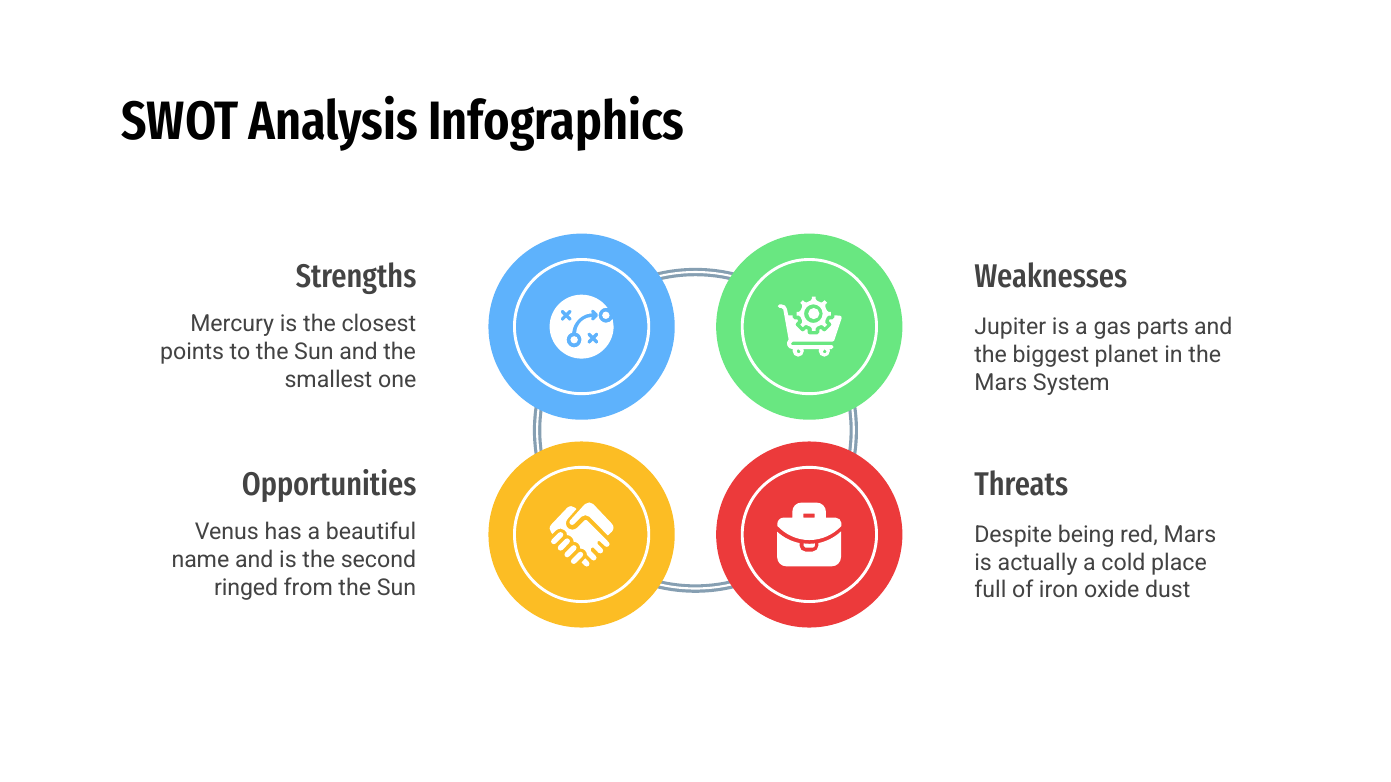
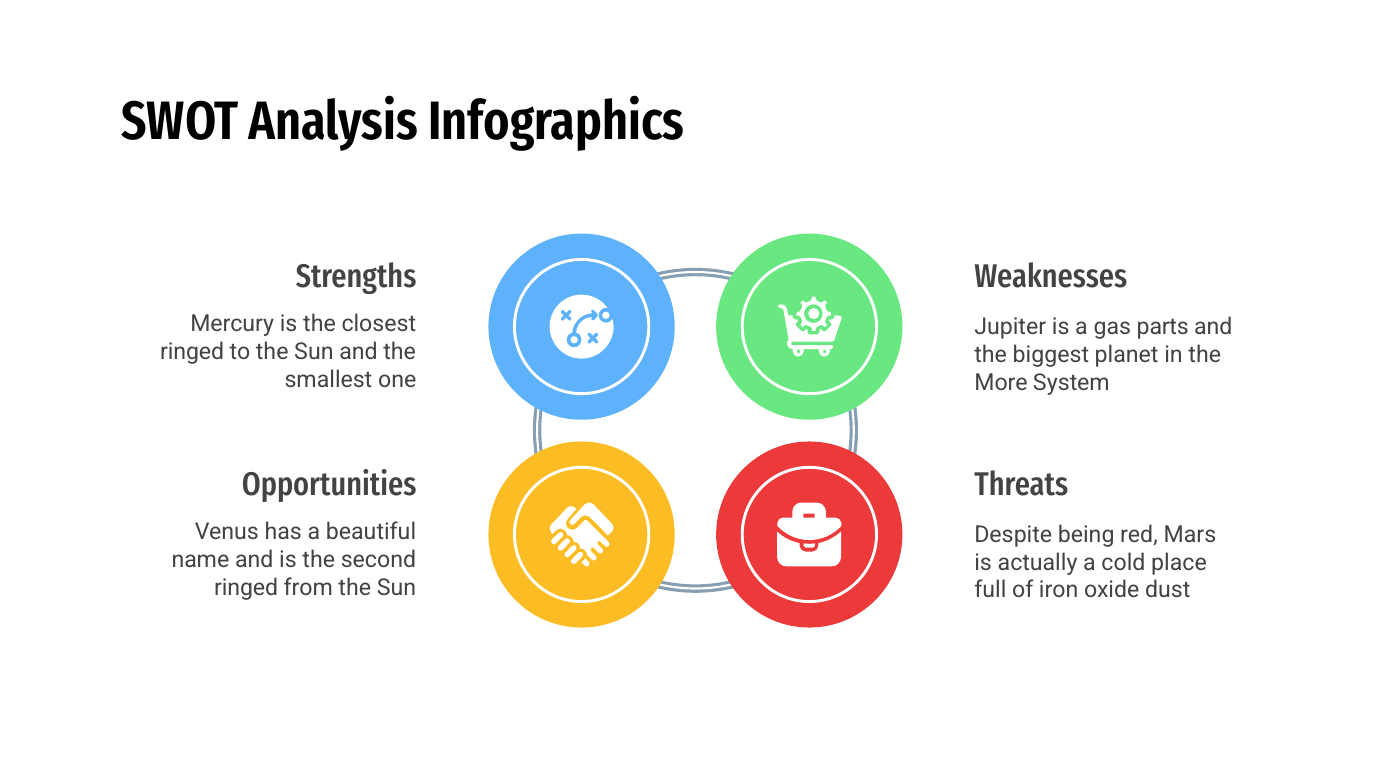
points: points -> ringed (192, 352)
Mars: Mars -> More (1001, 383)
